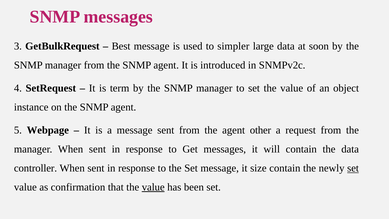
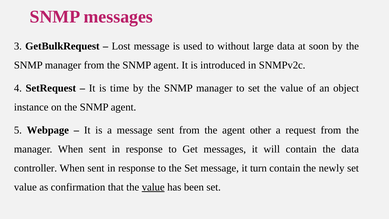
Best: Best -> Lost (121, 46)
simpler: simpler -> without (233, 46)
term: term -> time (120, 88)
size: size -> turn (258, 168)
set underline: present -> none (353, 168)
